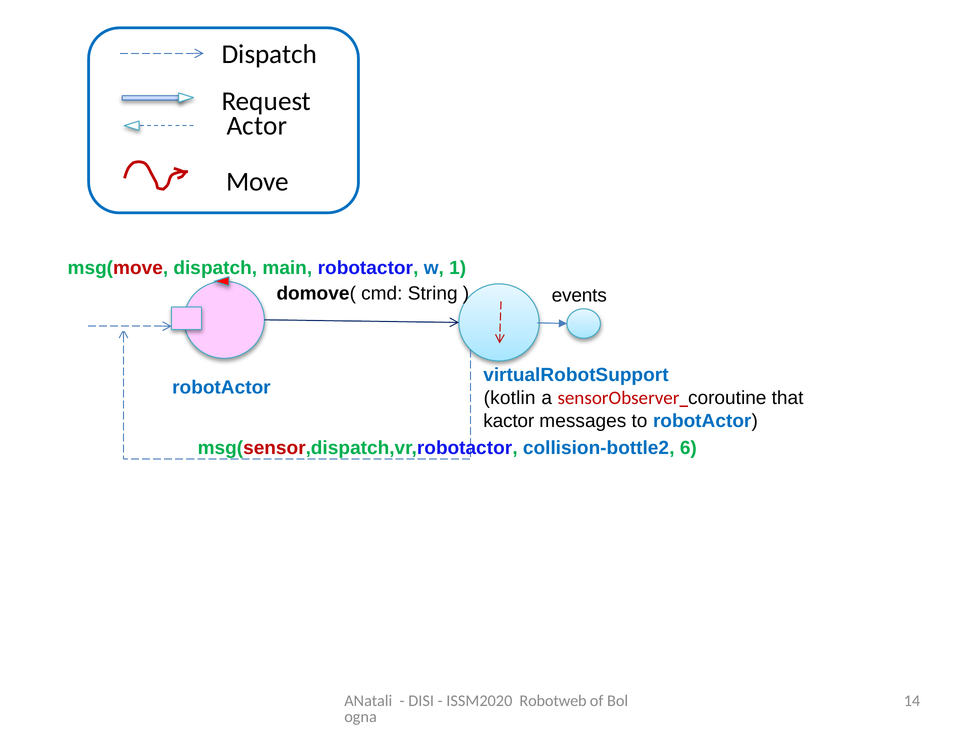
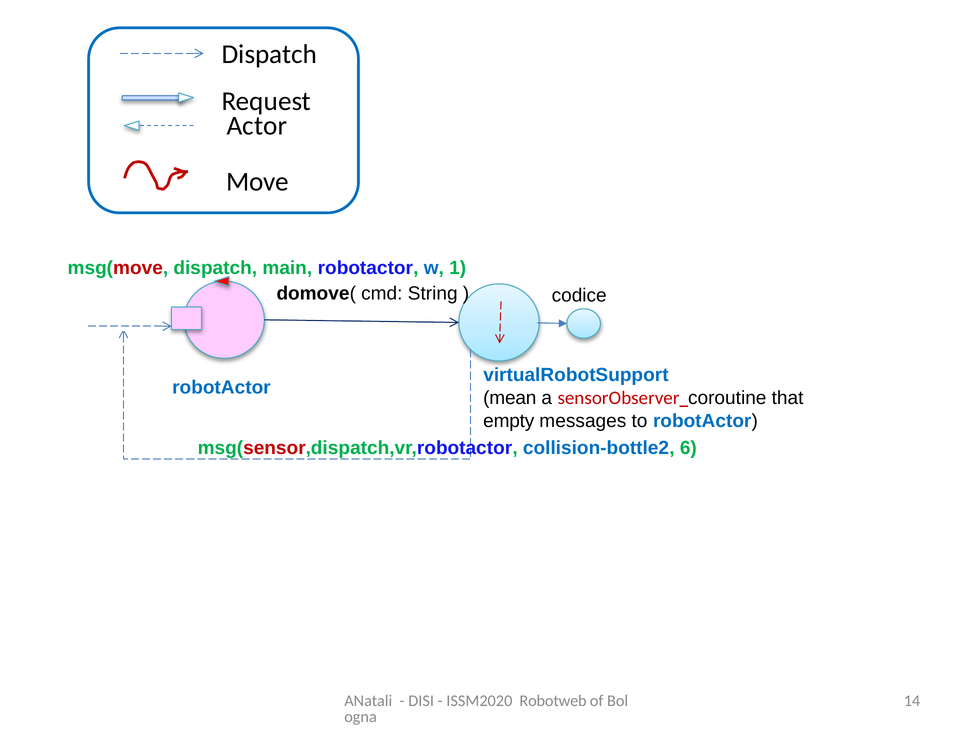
events: events -> codice (579, 296)
kotlin: kotlin -> mean (510, 398)
kactor: kactor -> empty (509, 421)
